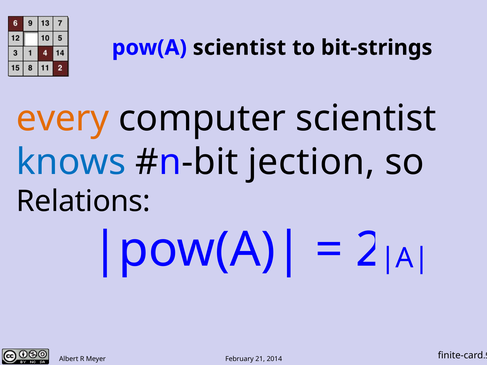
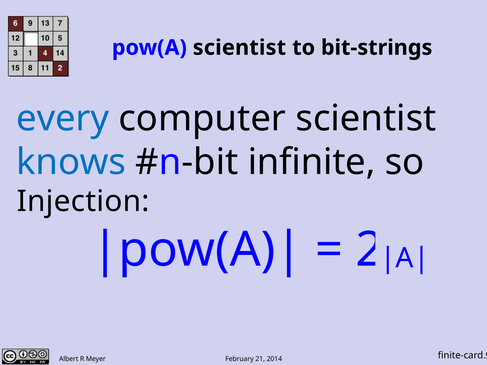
every colour: orange -> blue (63, 118)
jection: jection -> infinite (312, 162)
Relations: Relations -> Injection (83, 202)
